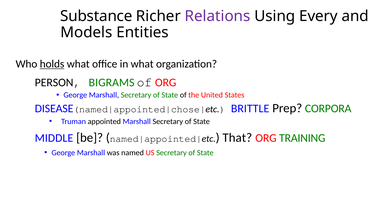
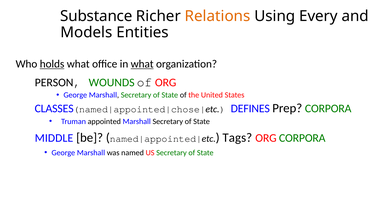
Relations colour: purple -> orange (218, 16)
what underline: none -> present (142, 64)
BIGRAMS: BIGRAMS -> WOUNDS (112, 83)
DISEASE: DISEASE -> CLASSES (54, 109)
BRITTLE: BRITTLE -> DEFINES (250, 109)
That: That -> Tags (237, 138)
ORG TRAINING: TRAINING -> CORPORA (302, 138)
